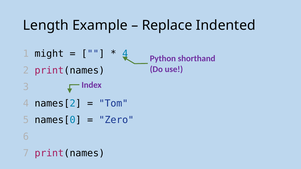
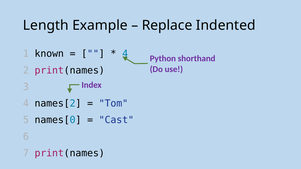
might: might -> known (49, 54)
Zero: Zero -> Cast (116, 120)
